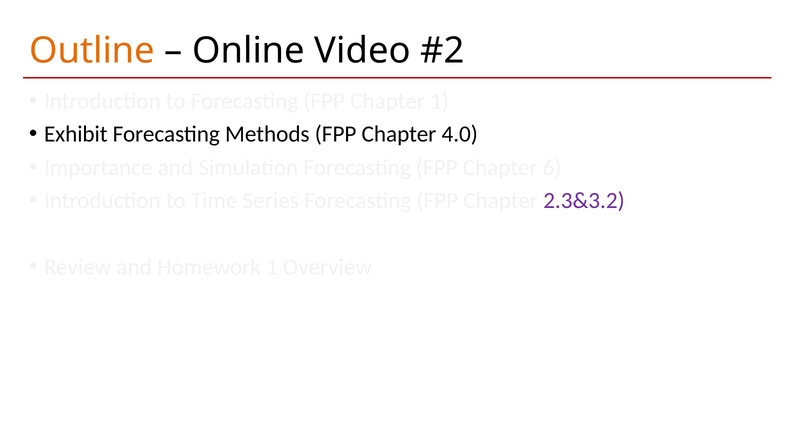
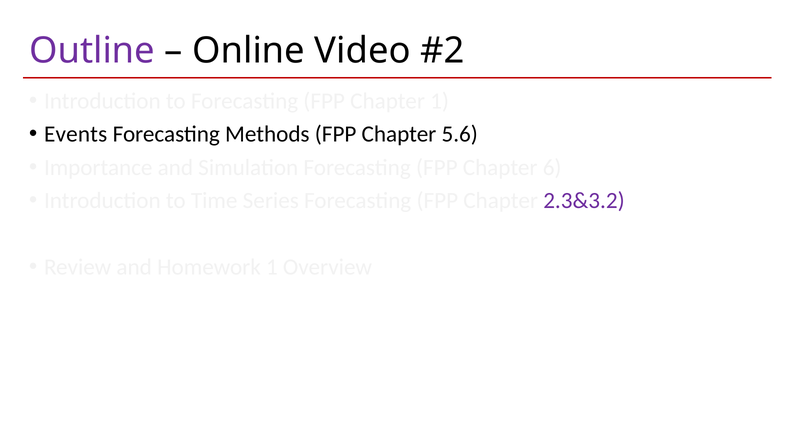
Outline colour: orange -> purple (92, 51)
Exhibit: Exhibit -> Events (76, 134)
4.0: 4.0 -> 5.6 (460, 134)
